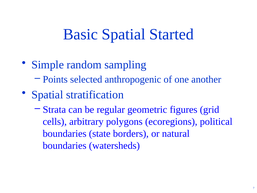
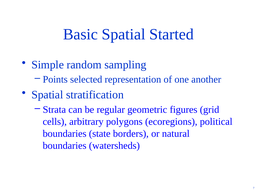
anthropogenic: anthropogenic -> representation (133, 79)
